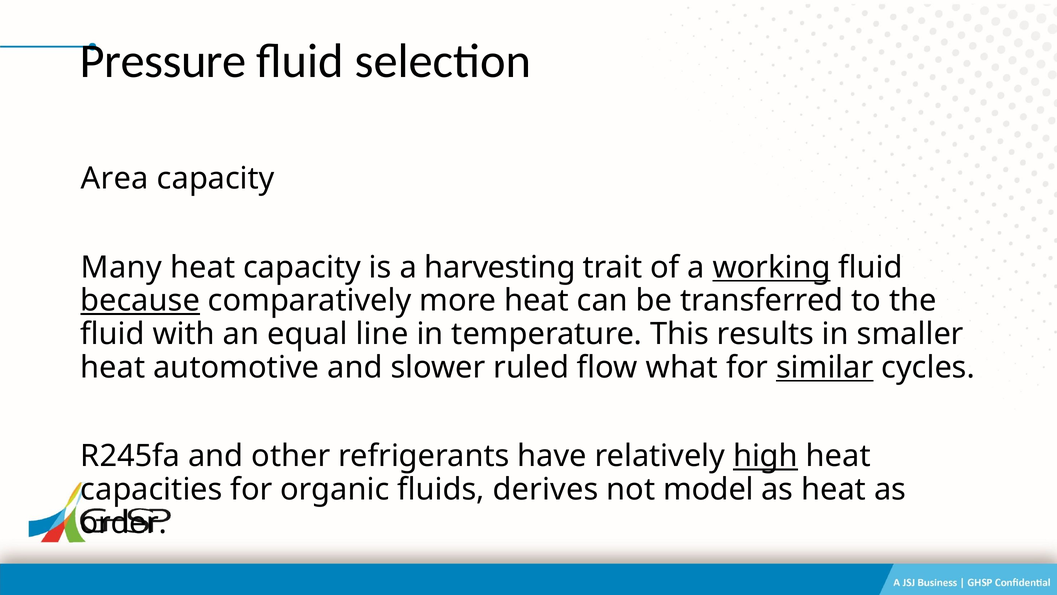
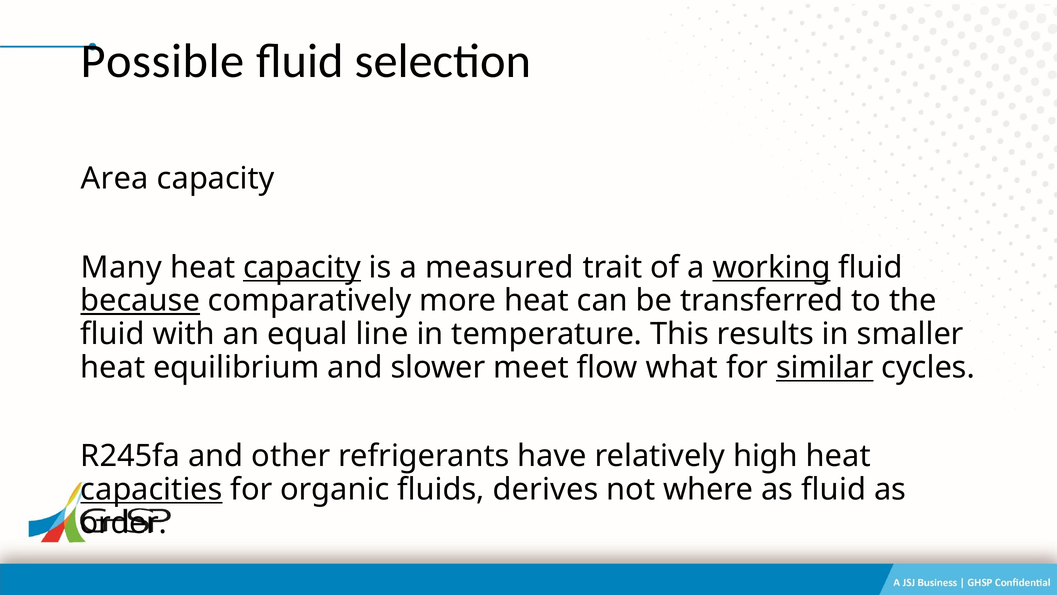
Pressure: Pressure -> Possible (163, 61)
capacity underline: none -> present (302, 267)
harvesting: harvesting -> measured (500, 267)
automotive: automotive -> equilibrium (236, 367)
ruled: ruled -> meet (531, 367)
high underline: present -> none (765, 456)
capacities underline: none -> present (152, 489)
model: model -> where (708, 489)
as heat: heat -> fluid (834, 489)
